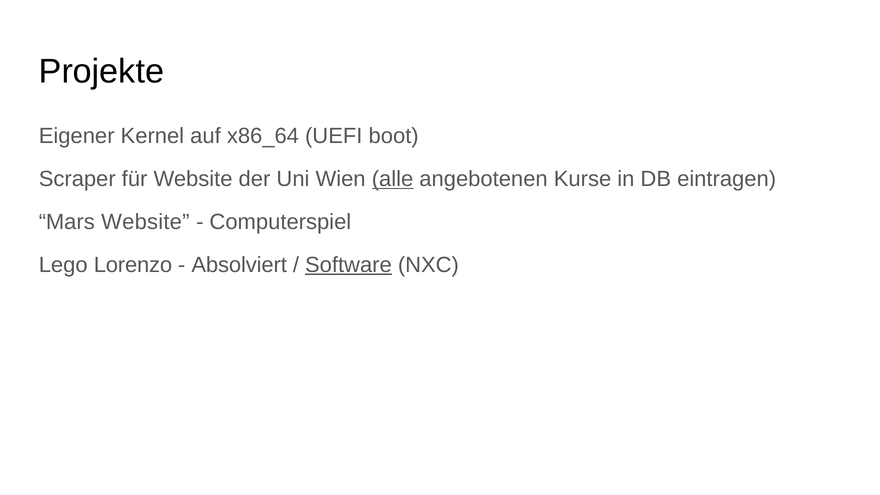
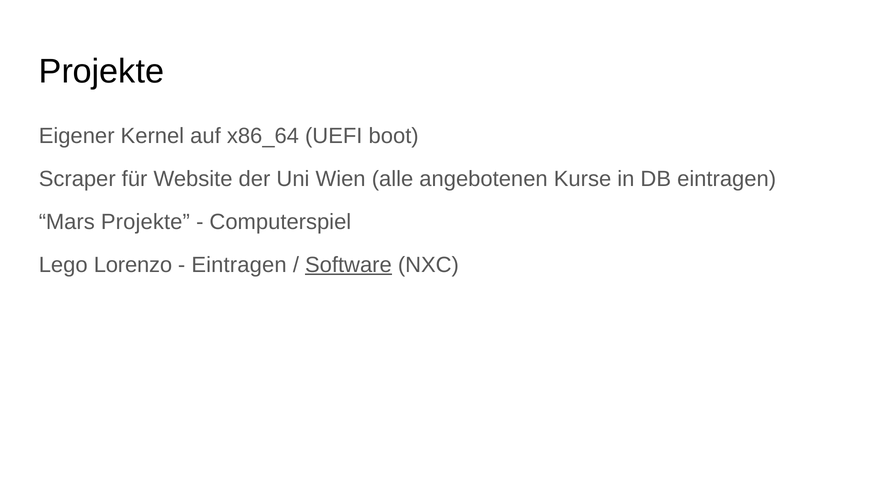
alle underline: present -> none (393, 179)
Mars Website: Website -> Projekte (145, 222)
Absolviert: Absolviert -> Eintragen (239, 265)
